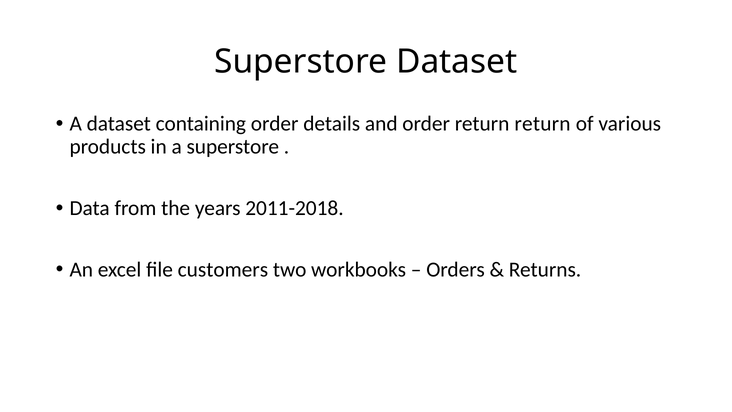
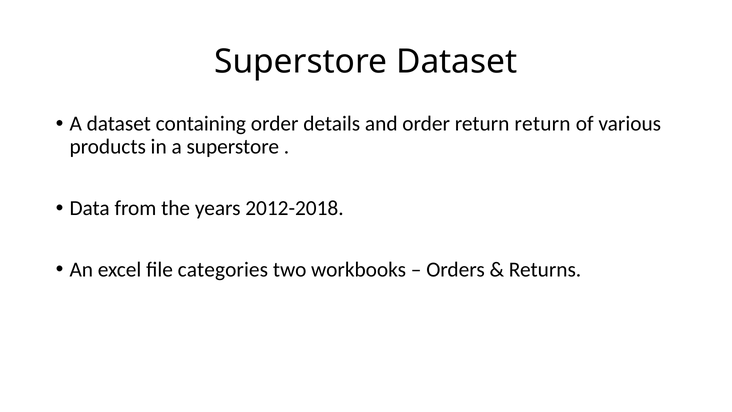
2011-2018: 2011-2018 -> 2012-2018 (294, 208)
customers: customers -> categories (223, 270)
